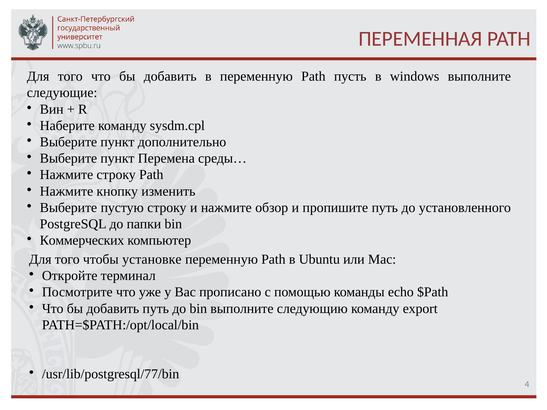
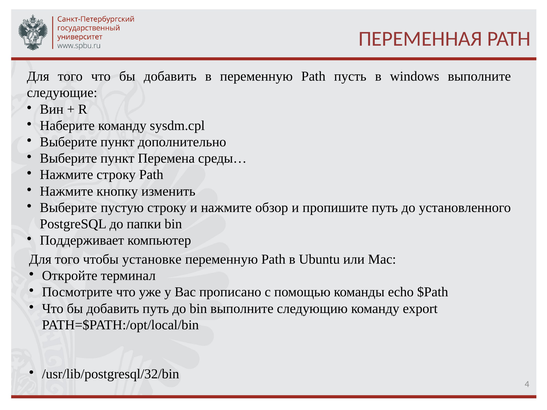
Коммерческих: Коммерческих -> Поддерживает (82, 241)
/usr/lib/postgresql/77/bin: /usr/lib/postgresql/77/bin -> /usr/lib/postgresql/32/bin (111, 374)
